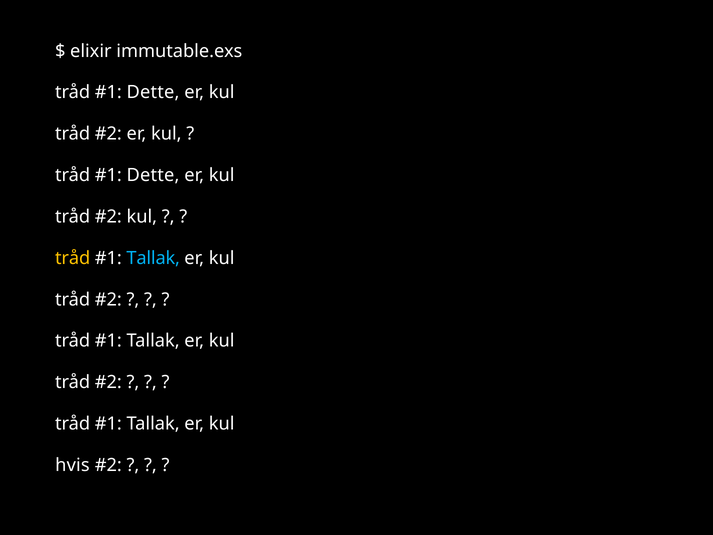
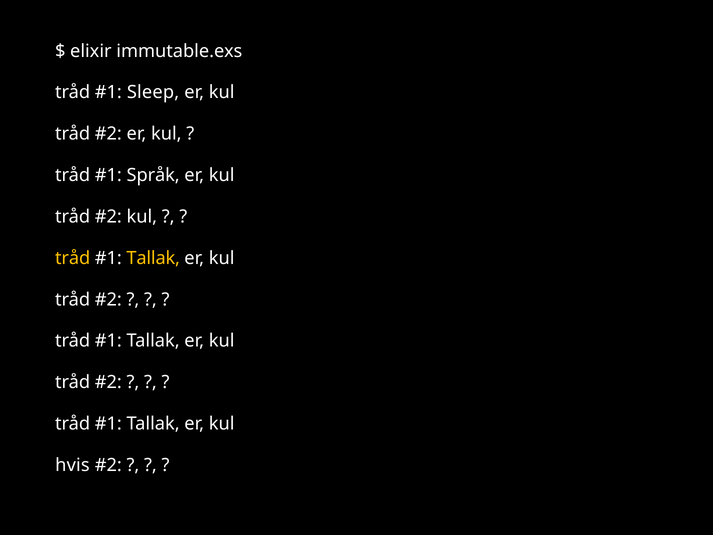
Dette: Dette -> Sleep (153, 92)
Dette: Dette -> Språk (153, 175)
Tallak colour: light blue -> yellow (153, 258)
